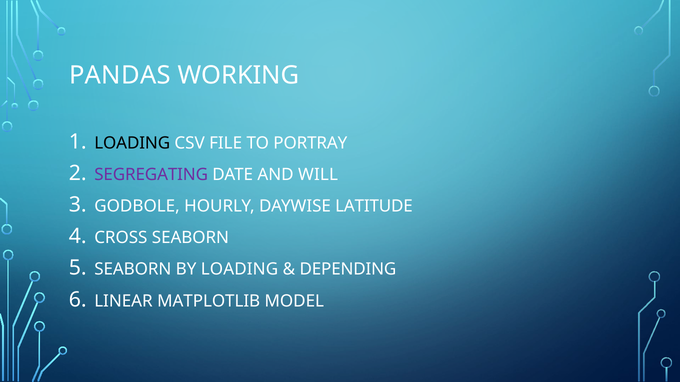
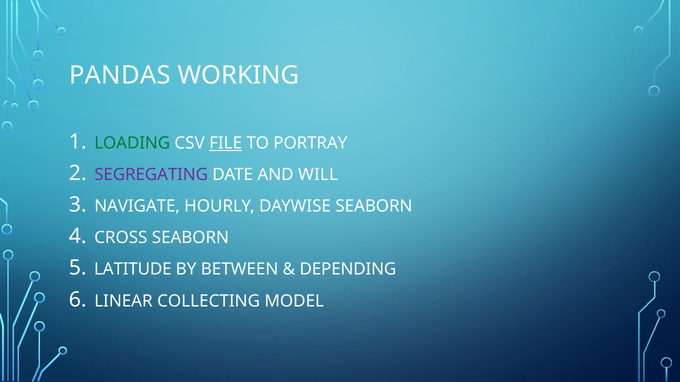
LOADING colour: black -> green (132, 143)
FILE underline: none -> present (226, 143)
GODBOLE: GODBOLE -> NAVIGATE (137, 207)
DAYWISE LATITUDE: LATITUDE -> SEABORN (374, 207)
SEABORN: SEABORN -> LATITUDE (133, 270)
BY LOADING: LOADING -> BETWEEN (240, 270)
MATPLOTLIB: MATPLOTLIB -> COLLECTING (209, 301)
